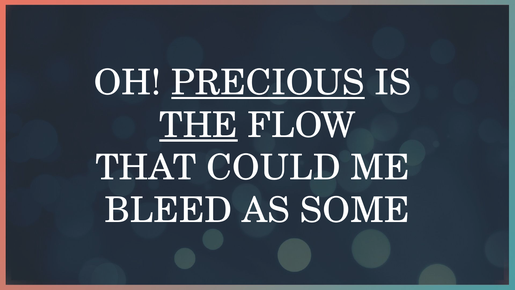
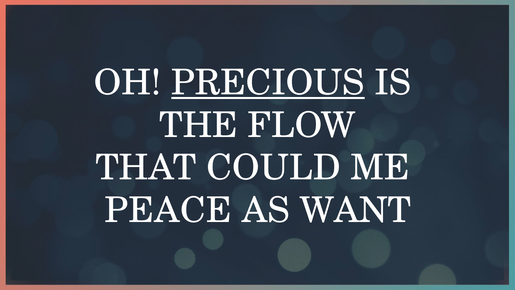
THE underline: present -> none (199, 125)
BLEED: BLEED -> PEACE (168, 210)
SOME: SOME -> WANT (355, 210)
